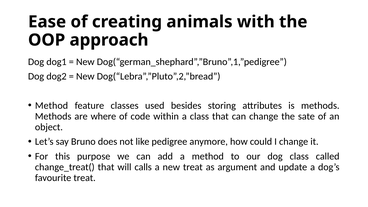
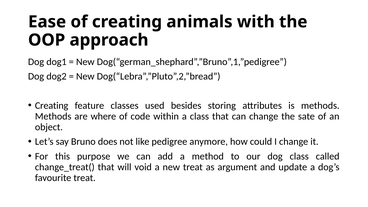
Method: Method -> Creating (52, 106)
calls: calls -> void (143, 167)
